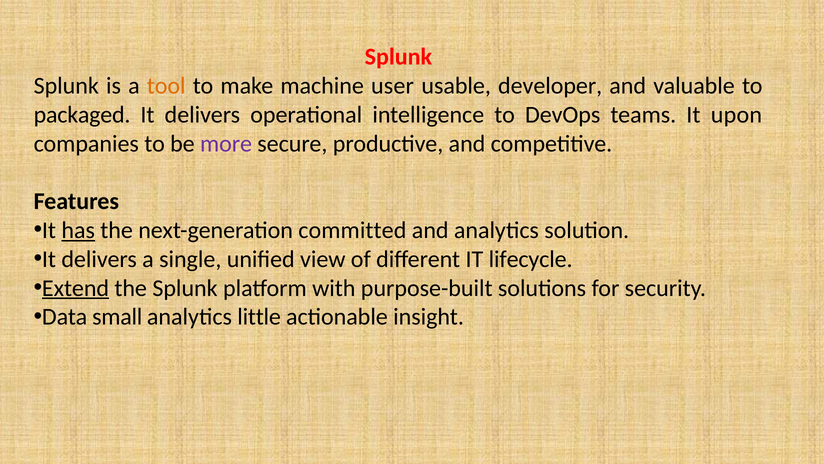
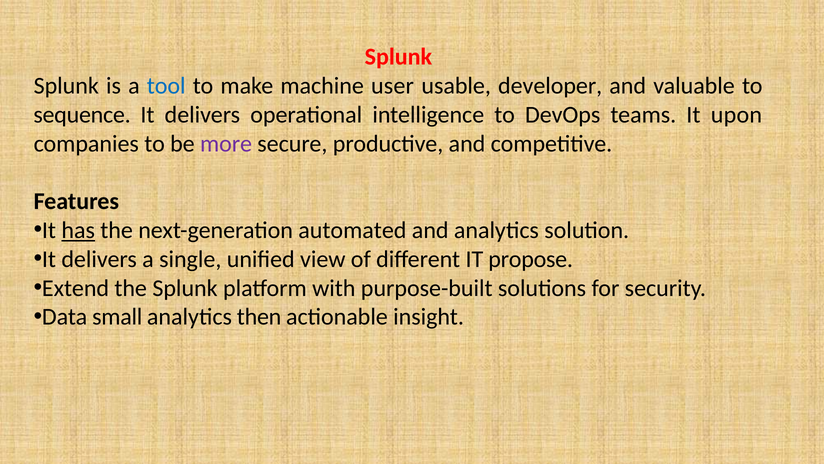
tool colour: orange -> blue (166, 86)
packaged: packaged -> sequence (82, 115)
committed: committed -> automated (352, 230)
lifecycle: lifecycle -> propose (531, 259)
Extend underline: present -> none (76, 288)
little: little -> then (259, 317)
